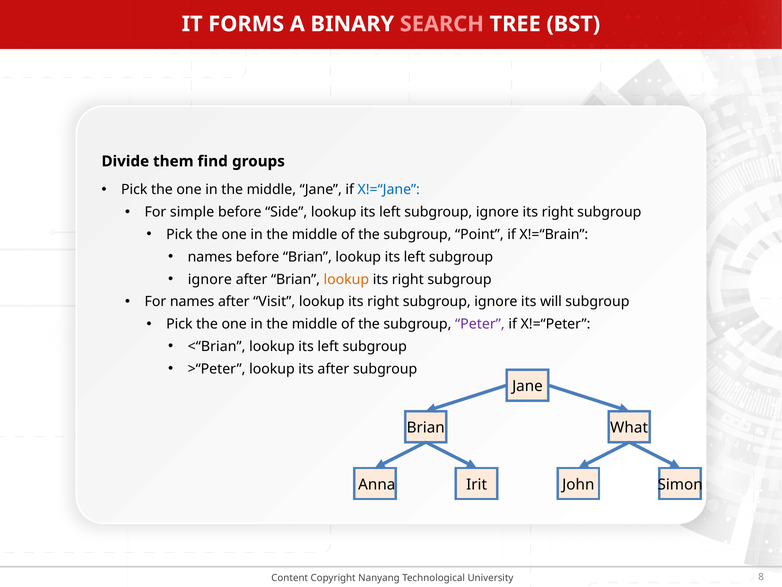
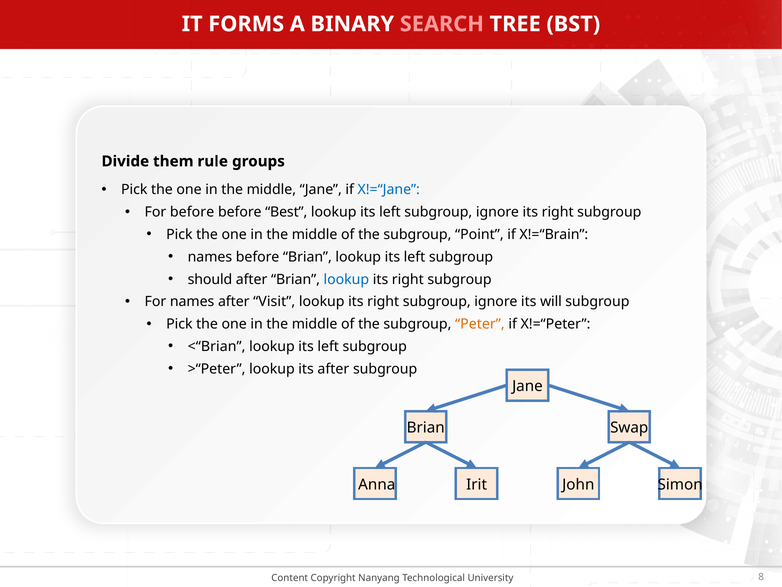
find: find -> rule (213, 161)
For simple: simple -> before (192, 212)
Side: Side -> Best (286, 212)
ignore: ignore -> should (210, 279)
lookup colour: orange -> blue (346, 279)
Peter colour: purple -> orange (480, 324)
What: What -> Swap (629, 427)
